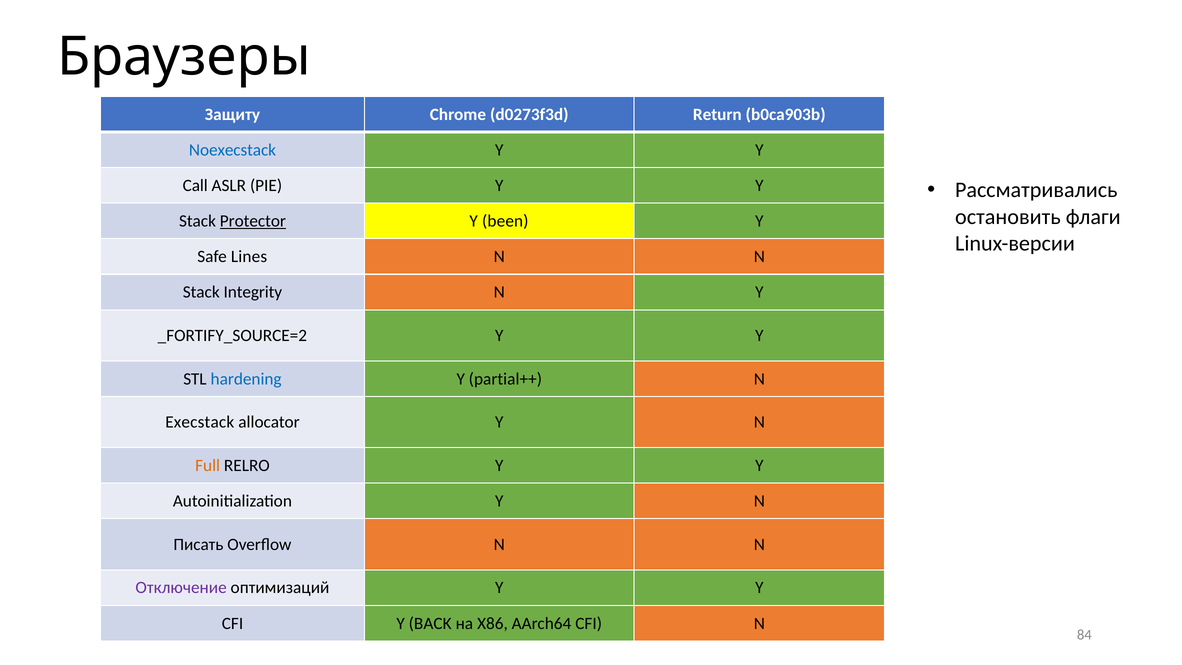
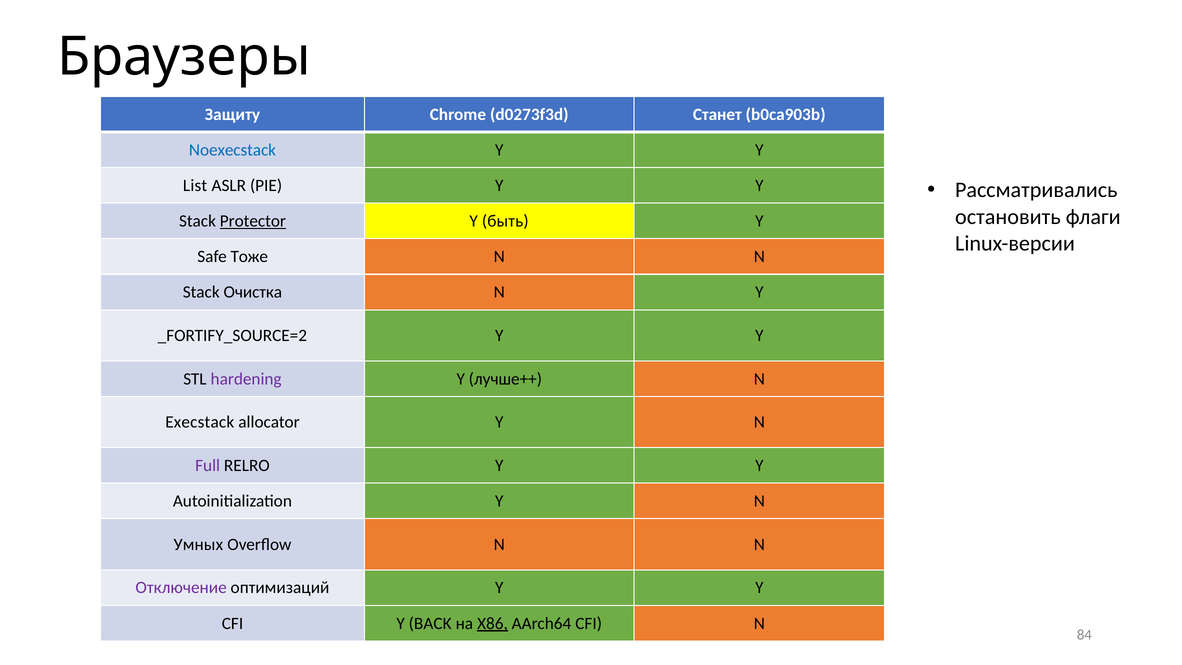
Return: Return -> Станет (717, 115)
Call: Call -> List (195, 186)
been: been -> быть (505, 221)
Lines: Lines -> Тоже (249, 257)
Integrity: Integrity -> Очистка (253, 292)
hardening colour: blue -> purple (246, 379)
partial++: partial++ -> лучше++ (505, 379)
Full colour: orange -> purple (208, 465)
Писать: Писать -> Умных (198, 544)
X86 underline: none -> present (492, 623)
